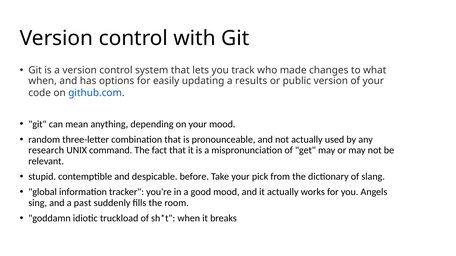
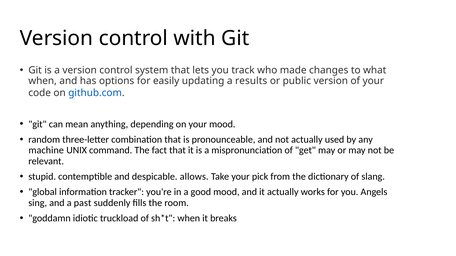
research: research -> machine (46, 151)
before: before -> allows (194, 177)
